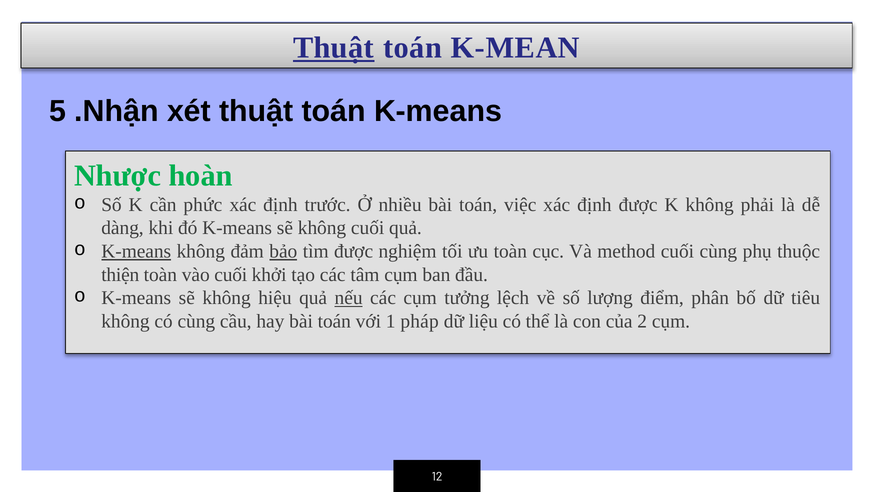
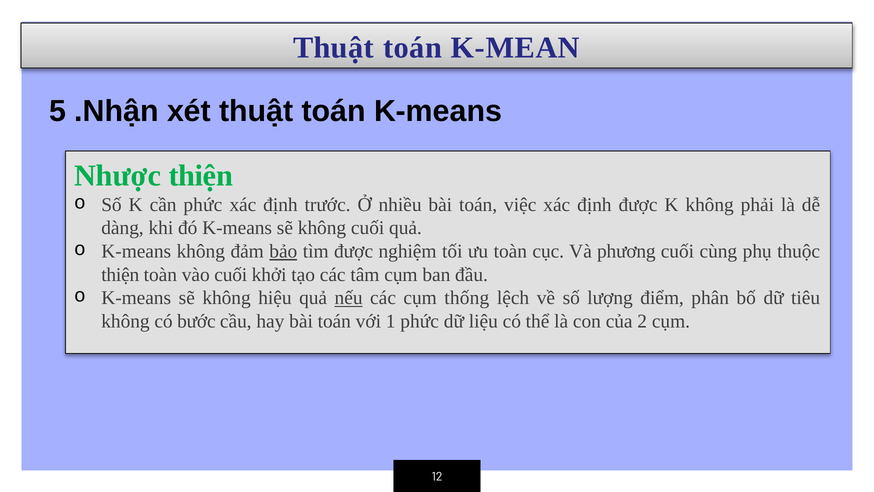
Thuật underline: present -> none (333, 48)
Nhược hoàn: hoàn -> thiện (201, 176)
K-means underline: present -> none (136, 251)
method: method -> phương (626, 251)
tưởng: tưởng -> thống (467, 298)
có cùng: cùng -> bước (196, 321)
1 pháp: pháp -> phức (420, 321)
